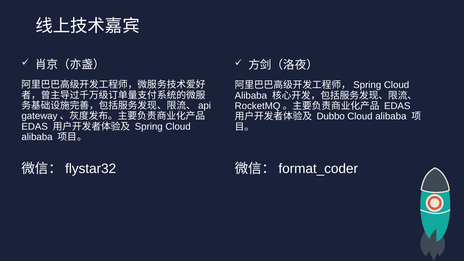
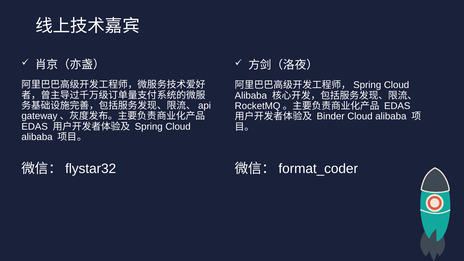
Dubbo: Dubbo -> Binder (331, 116)
